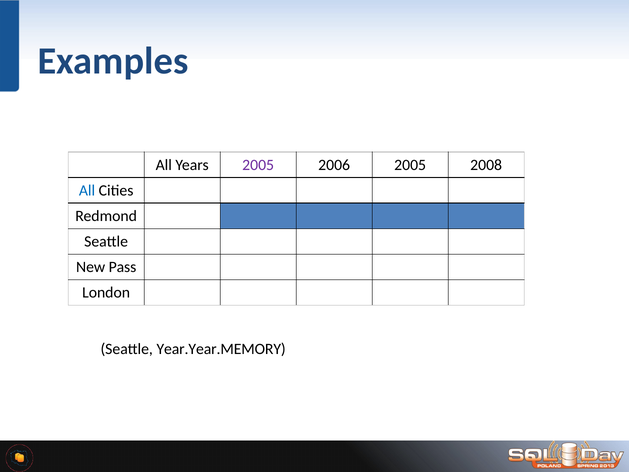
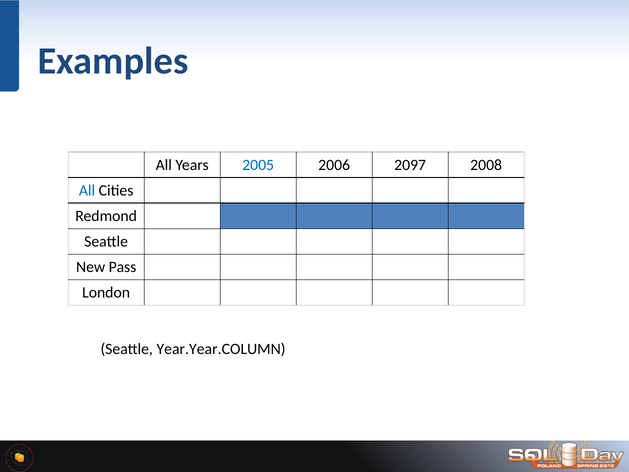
2005 colour: purple -> blue (258, 165)
2006 2005: 2005 -> 2097 (410, 165)
Year.Year.MEMORY: Year.Year.MEMORY -> Year.Year.COLUMN (221, 349)
